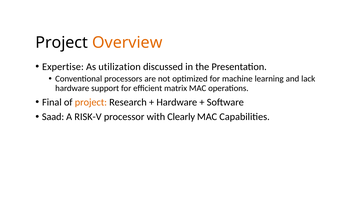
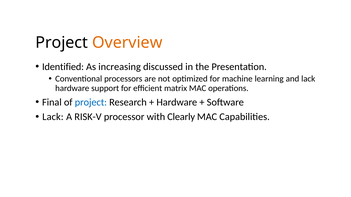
Expertise: Expertise -> Identified (63, 67)
utilization: utilization -> increasing (120, 67)
project colour: orange -> blue (91, 102)
Saad: Saad -> Lack (53, 117)
